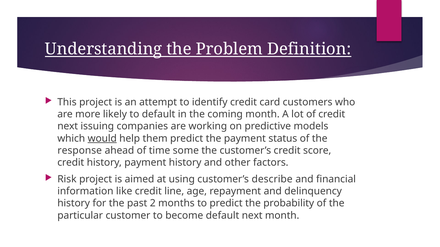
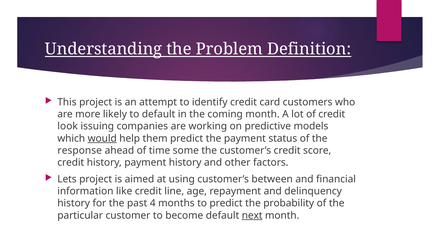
next: next -> look (68, 127)
Risk: Risk -> Lets (67, 180)
describe: describe -> between (272, 180)
2: 2 -> 4 (153, 204)
next underline: none -> present (252, 216)
